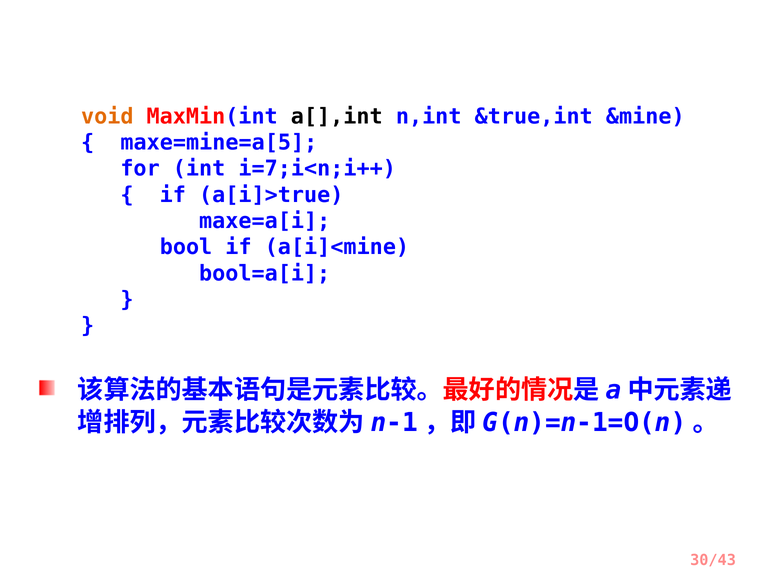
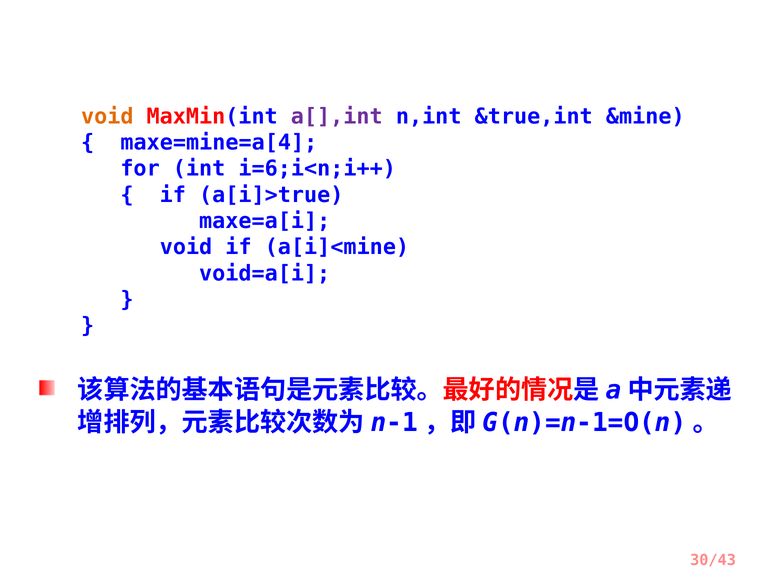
a[],int colour: black -> purple (337, 116)
maxe=mine=a[5: maxe=mine=a[5 -> maxe=mine=a[4 (219, 142)
i=7;i<n;i++: i=7;i<n;i++ -> i=6;i<n;i++ (317, 169)
bool: bool -> void (186, 247)
bool=a[i: bool=a[i -> void=a[i (265, 273)
